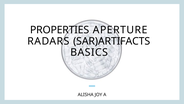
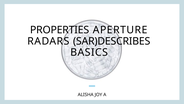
SAR)ARTIFACTS: SAR)ARTIFACTS -> SAR)DESCRIBES (112, 41)
